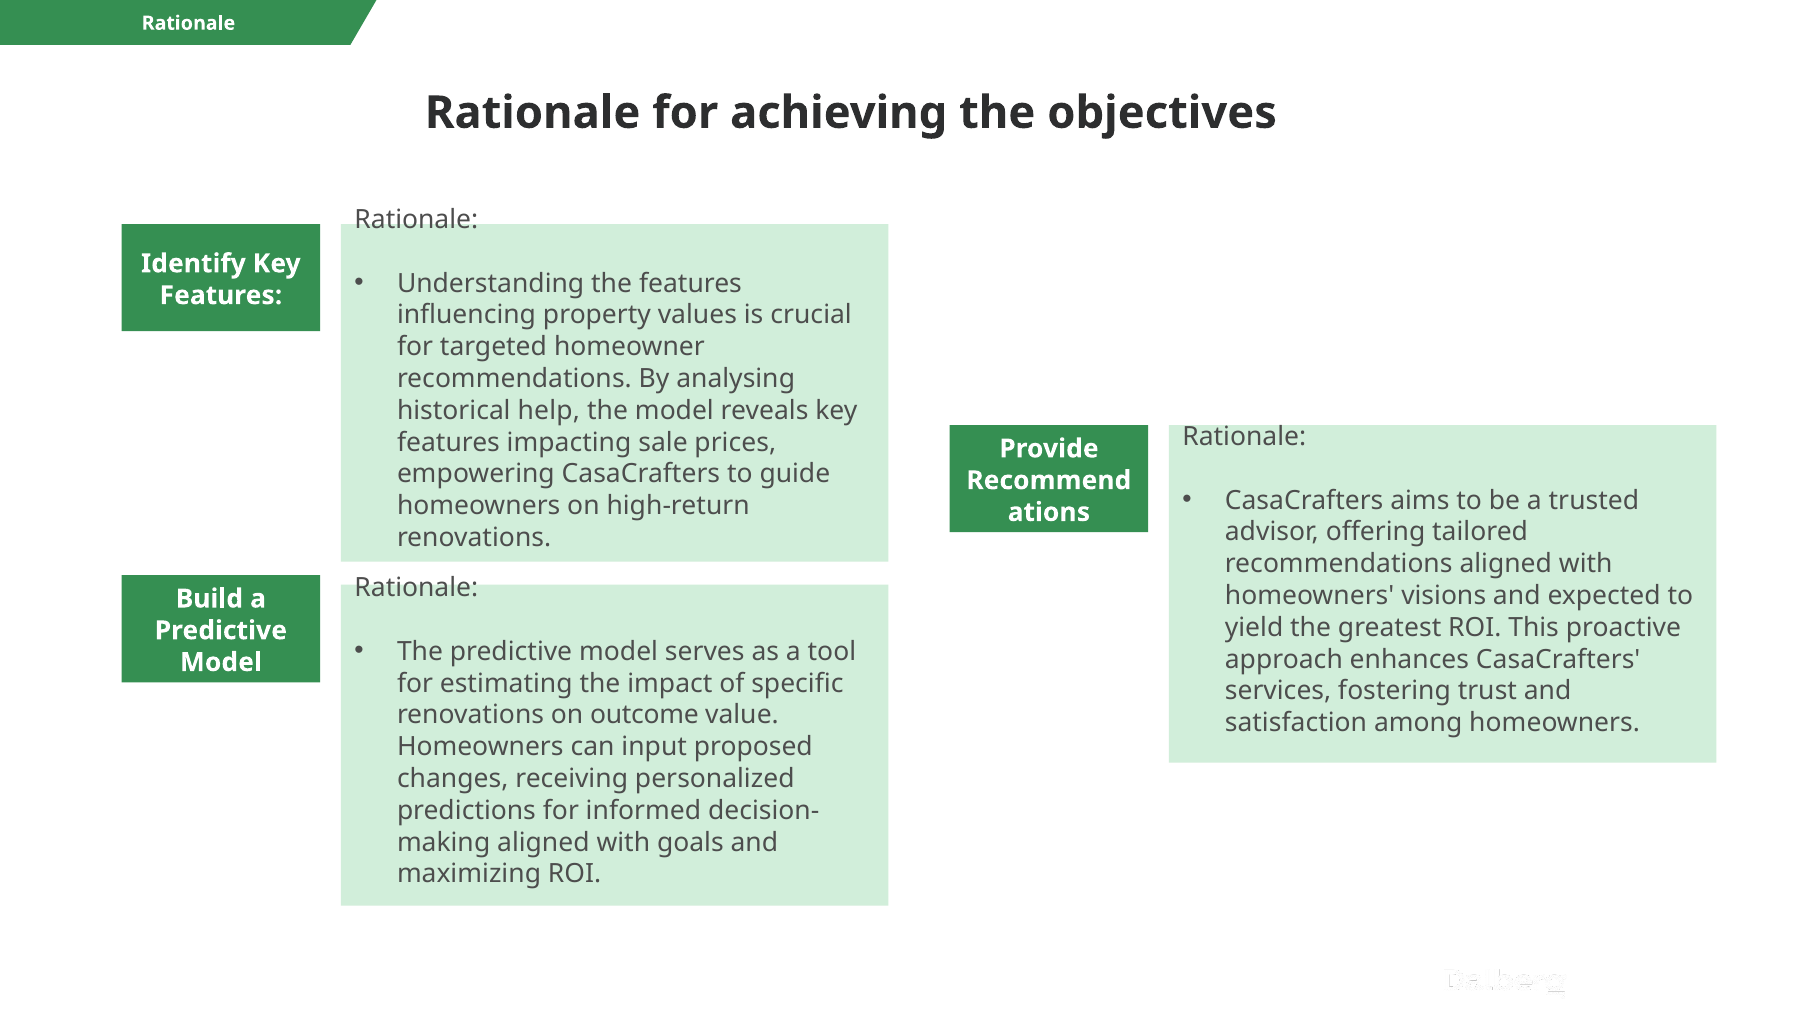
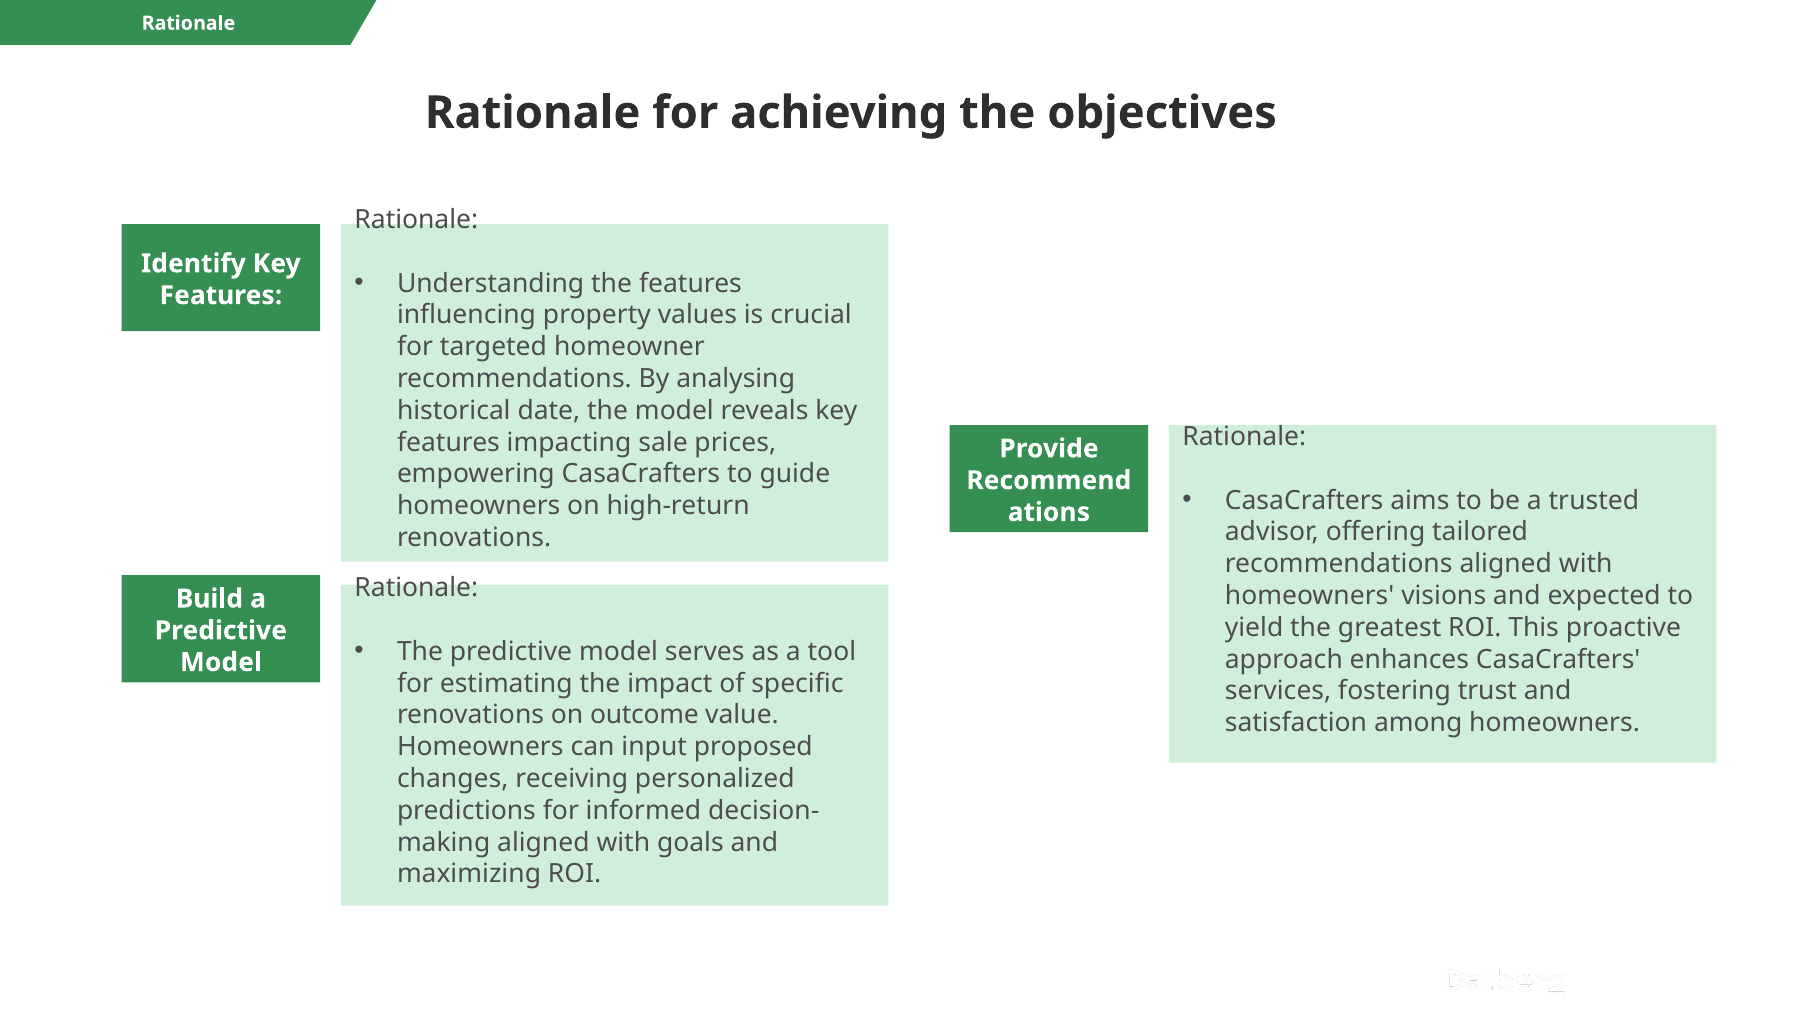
help: help -> date (549, 410)
